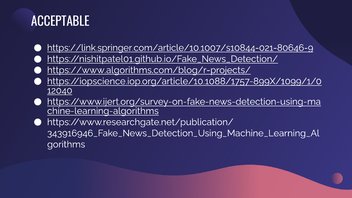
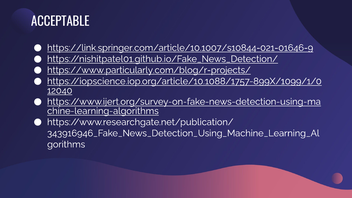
https://link.springer.com/article/10.1007/s10844-021-80646-9: https://link.springer.com/article/10.1007/s10844-021-80646-9 -> https://link.springer.com/article/10.1007/s10844-021-01646-9 (180, 48)
https://www.algorithms.com/blog/r-projects/: https://www.algorithms.com/blog/r-projects/ -> https://www.particularly.com/blog/r-projects/ (149, 70)
